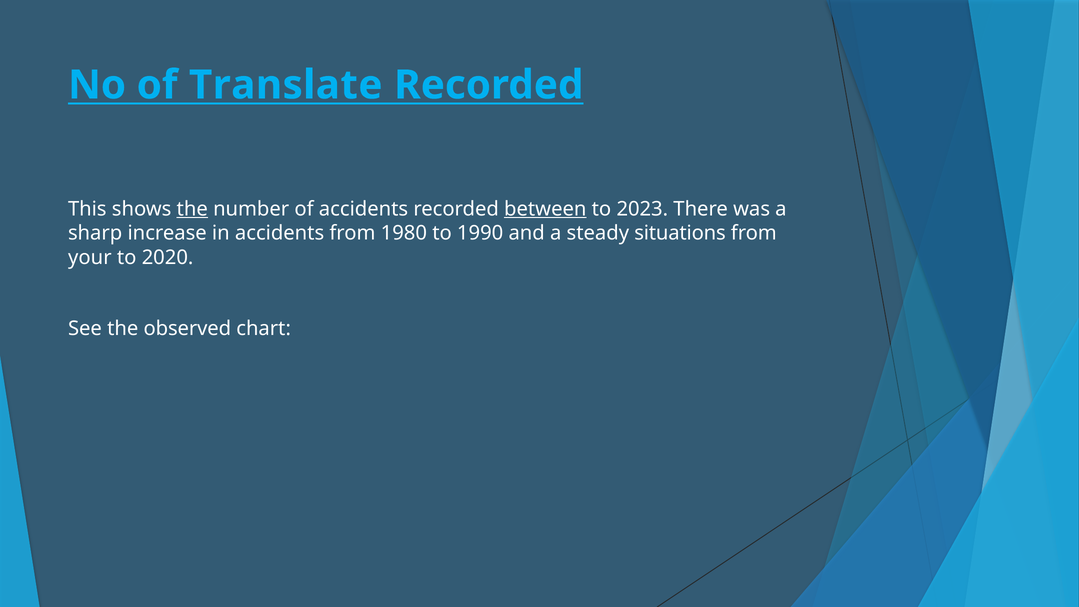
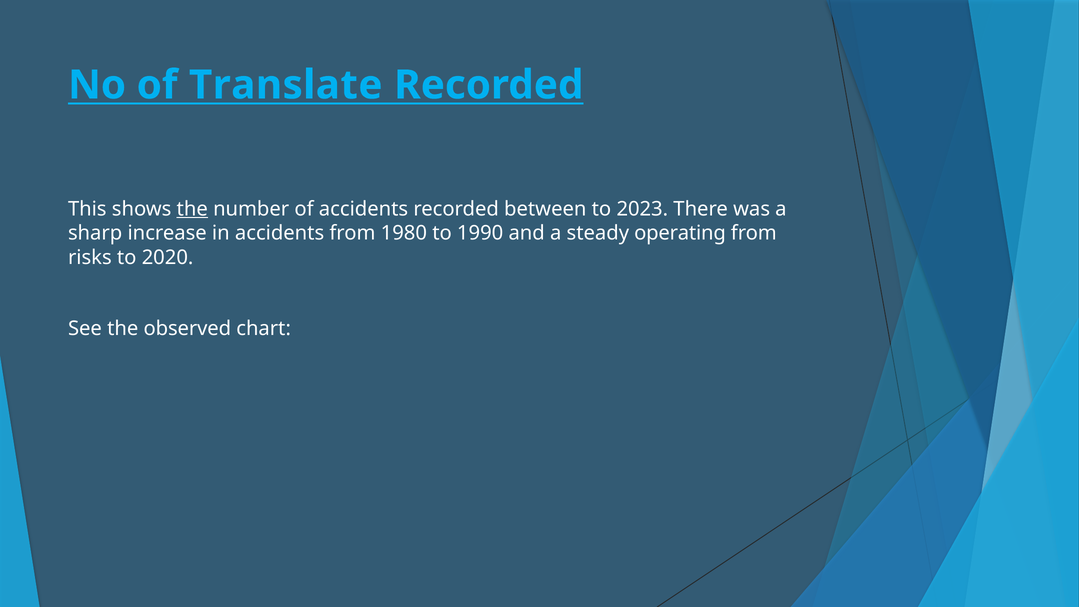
between underline: present -> none (545, 209)
situations: situations -> operating (680, 233)
your: your -> risks (90, 257)
